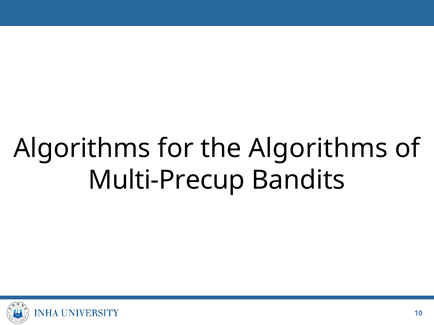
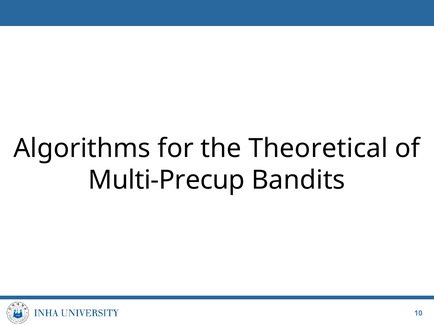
the Algorithms: Algorithms -> Theoretical (318, 149)
